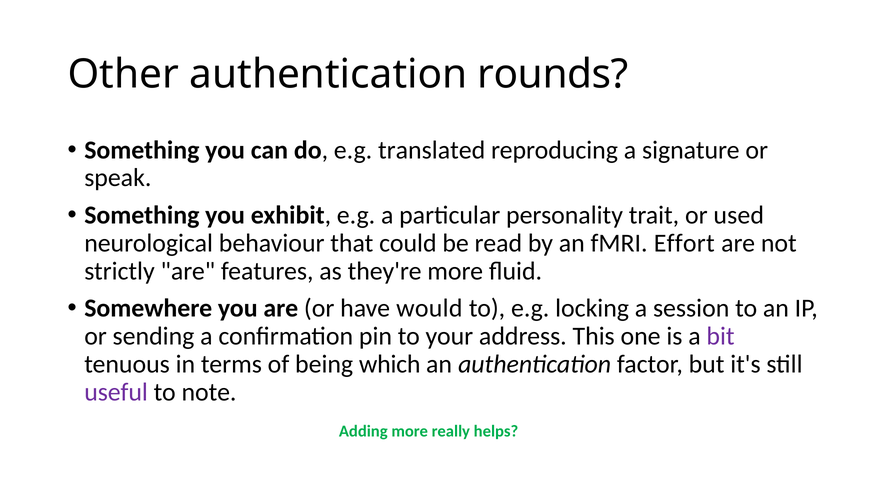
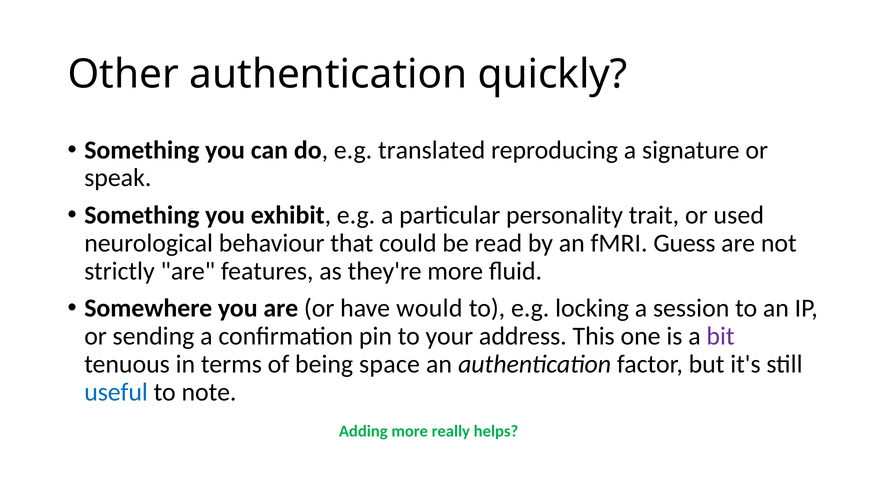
rounds: rounds -> quickly (553, 75)
Effort: Effort -> Guess (685, 243)
which: which -> space (389, 364)
useful colour: purple -> blue (116, 392)
